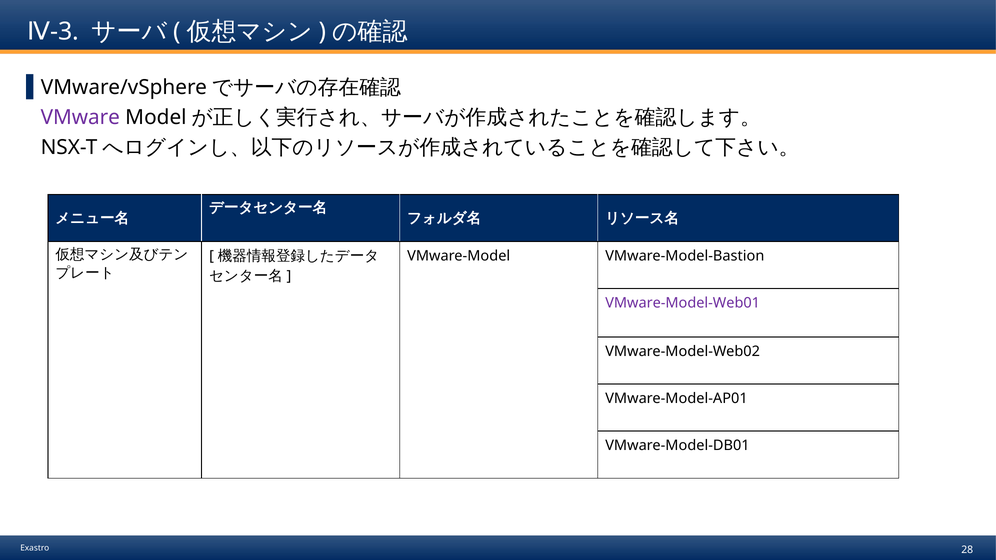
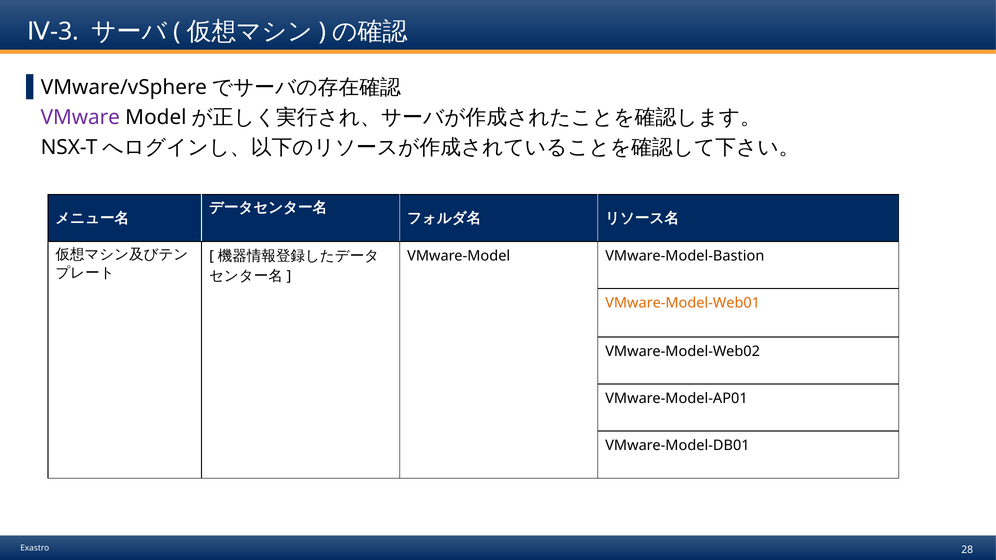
VMware-Model-Web01 colour: purple -> orange (683, 303)
